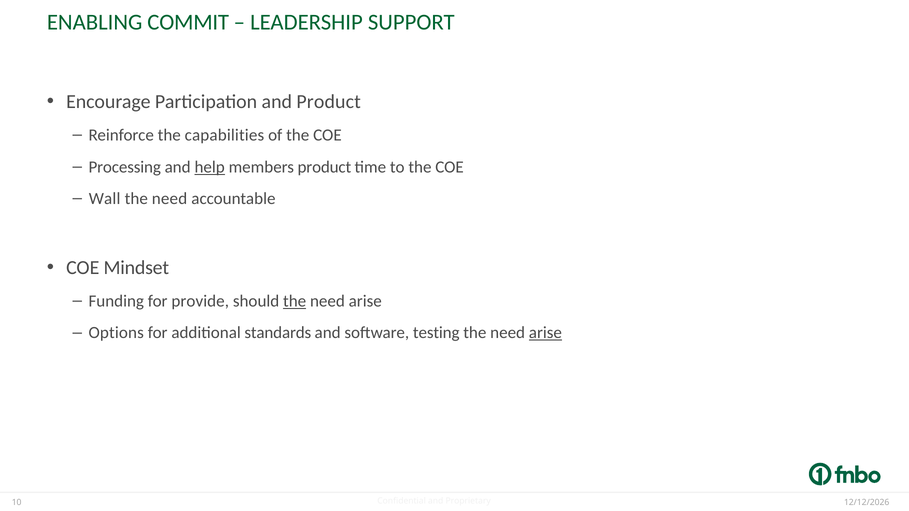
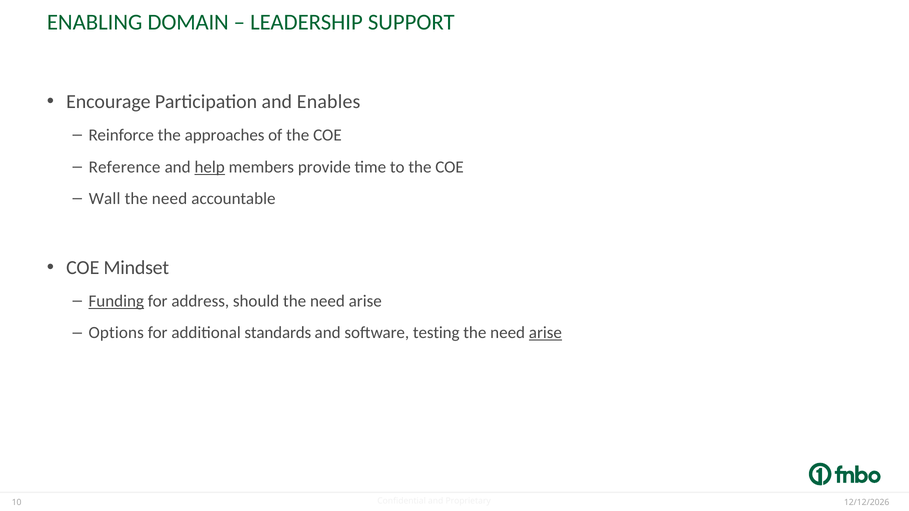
COMMIT: COMMIT -> DOMAIN (188, 22)
and Product: Product -> Enables (329, 102)
capabilities: capabilities -> approaches (225, 135)
Processing: Processing -> Reference (125, 167)
members product: product -> provide (324, 167)
Funding underline: none -> present (116, 301)
provide: provide -> address (200, 301)
the underline: present -> none (295, 301)
